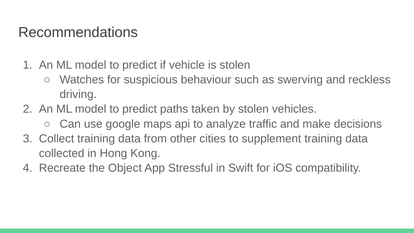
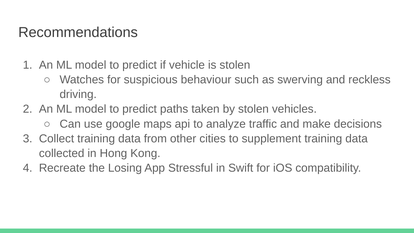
Object: Object -> Losing (125, 168)
